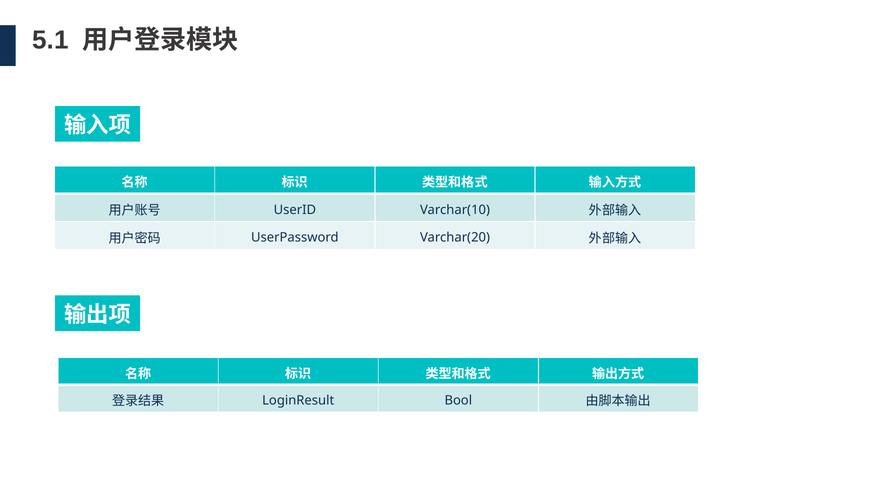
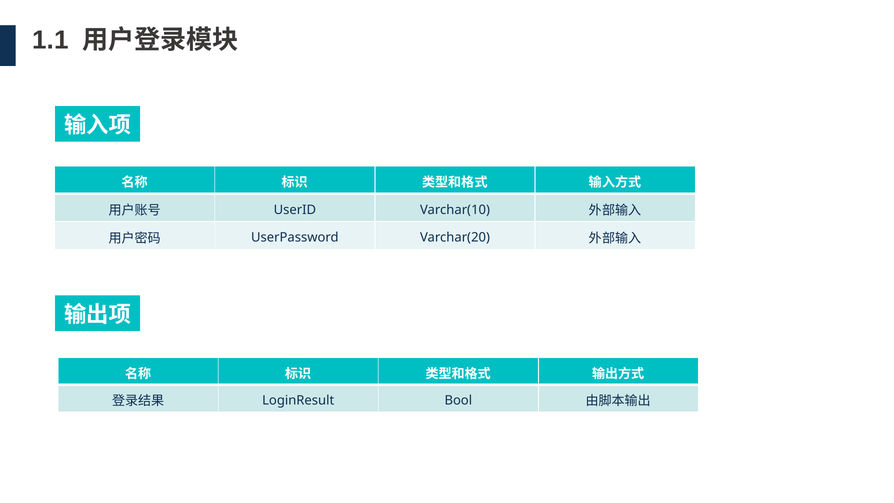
5.1: 5.1 -> 1.1 (51, 40)
